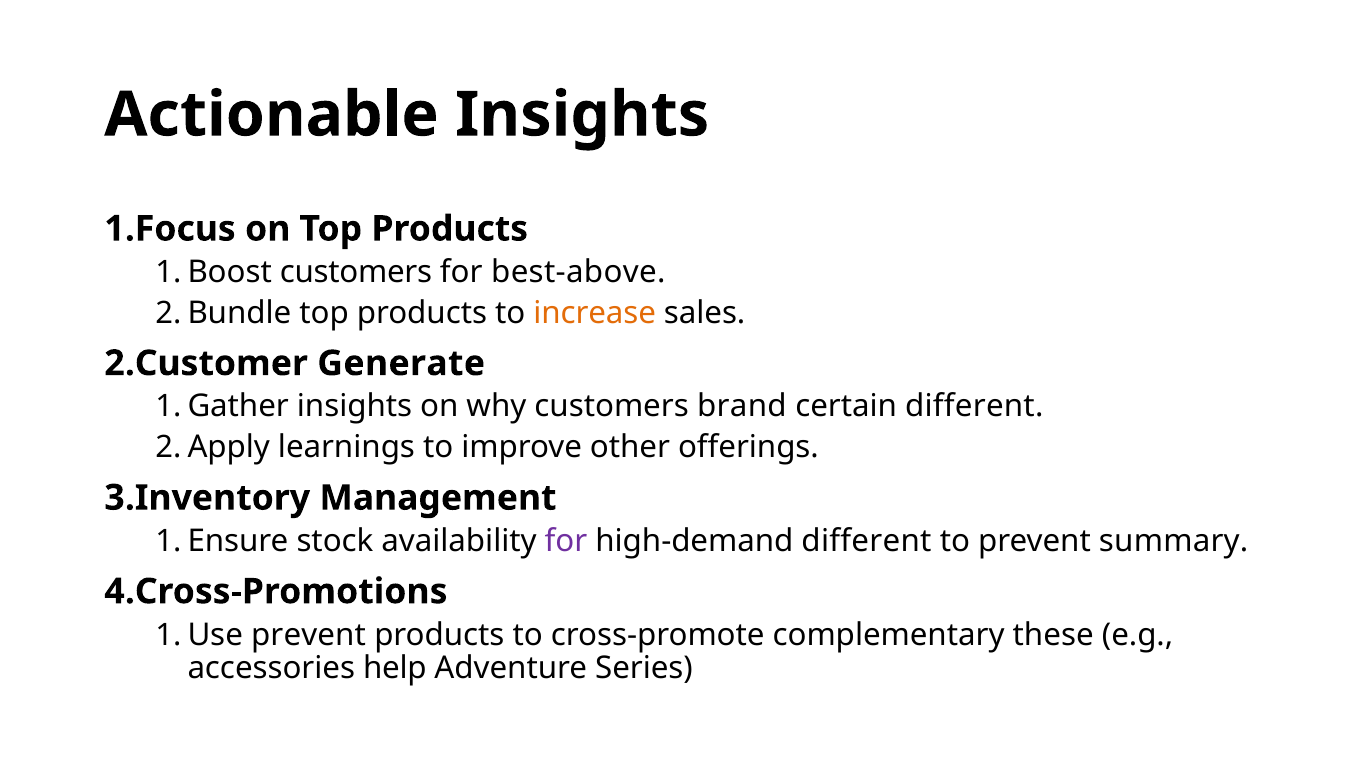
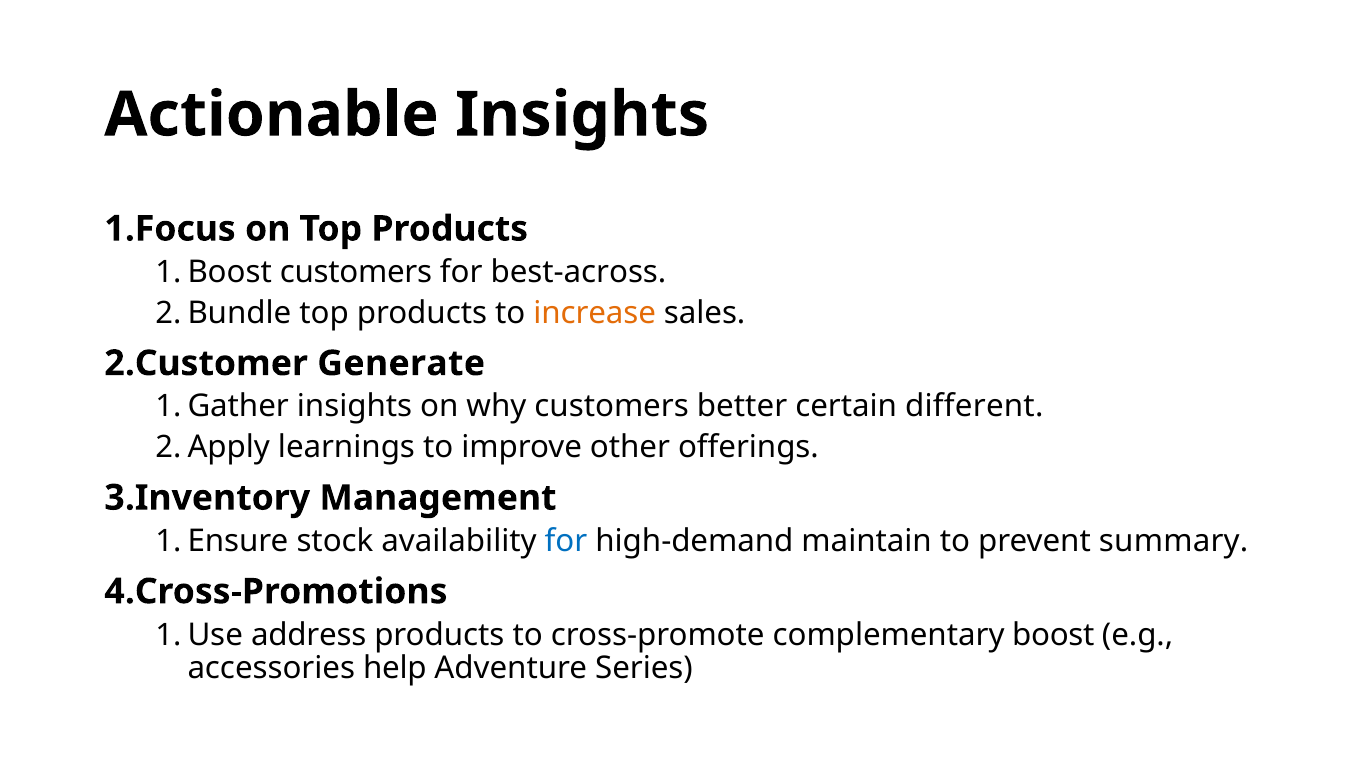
best-above: best-above -> best-across (578, 272)
brand: brand -> better (742, 407)
for colour: purple -> blue (566, 541)
high-demand different: different -> maintain (867, 541)
prevent: prevent -> address (309, 635)
these: these -> boost (1053, 635)
